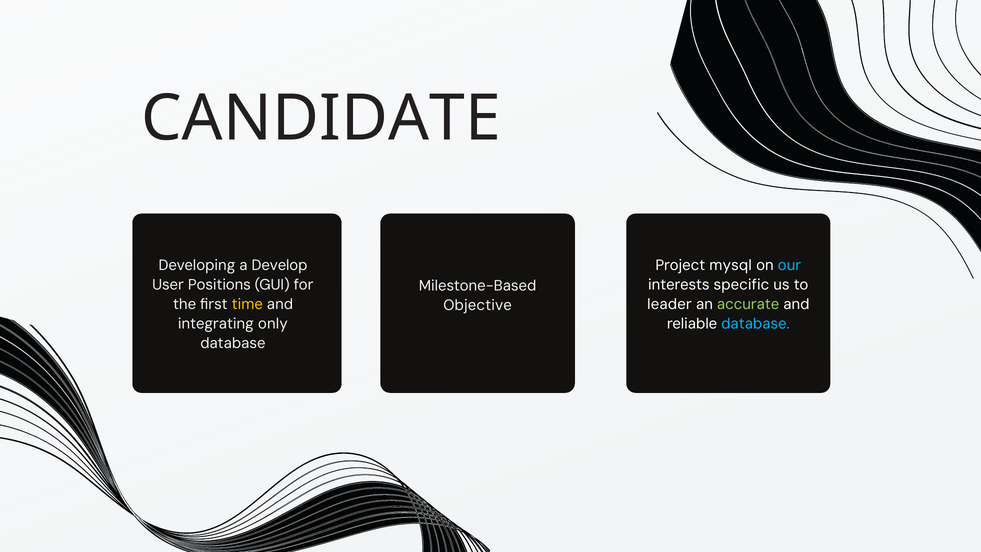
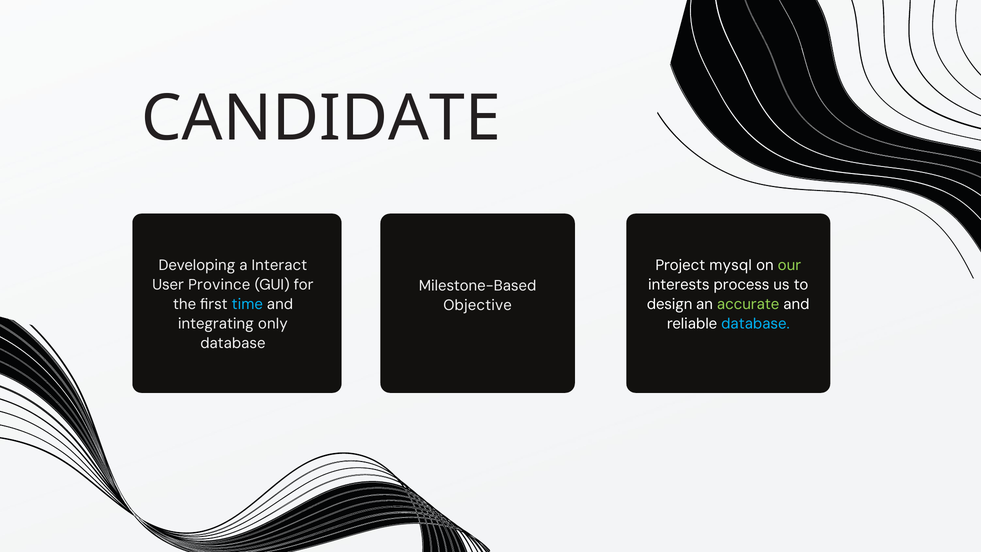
Develop: Develop -> Interact (279, 265)
our colour: light blue -> light green (789, 265)
Positions: Positions -> Province (219, 285)
specific: specific -> process (742, 285)
time colour: yellow -> light blue (247, 304)
leader: leader -> design (670, 304)
